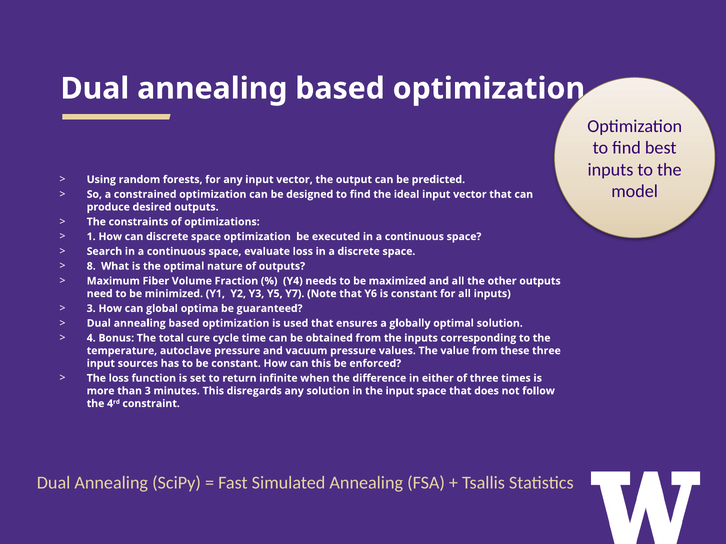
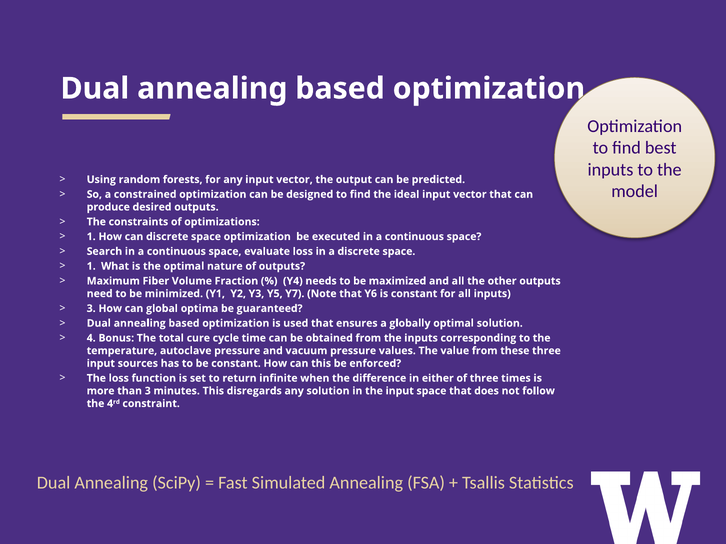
8: 8 -> 1 (91, 266)
